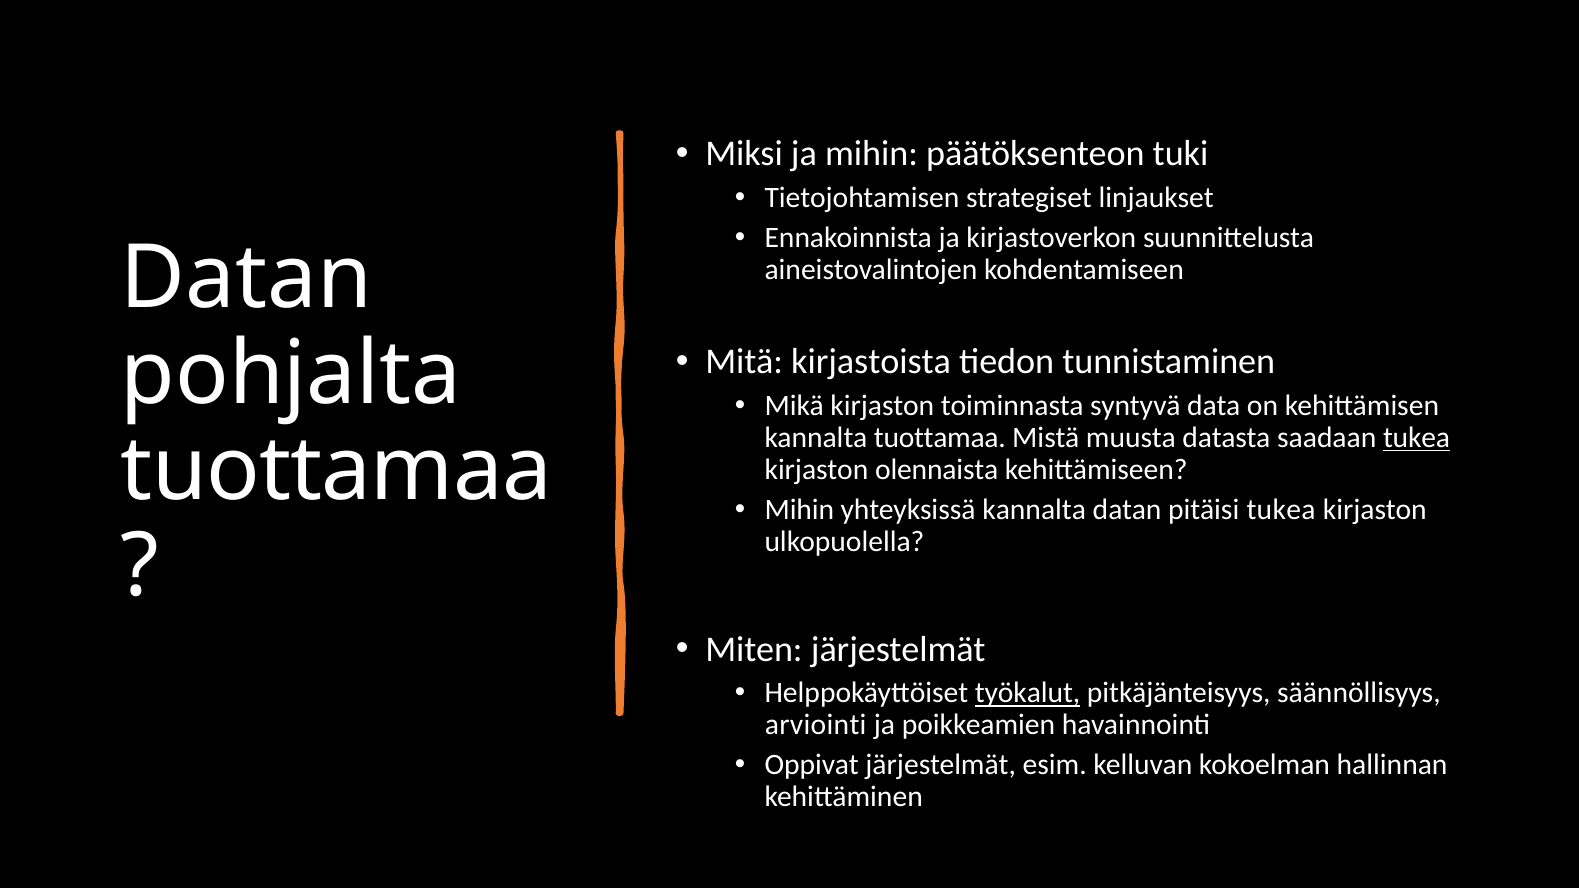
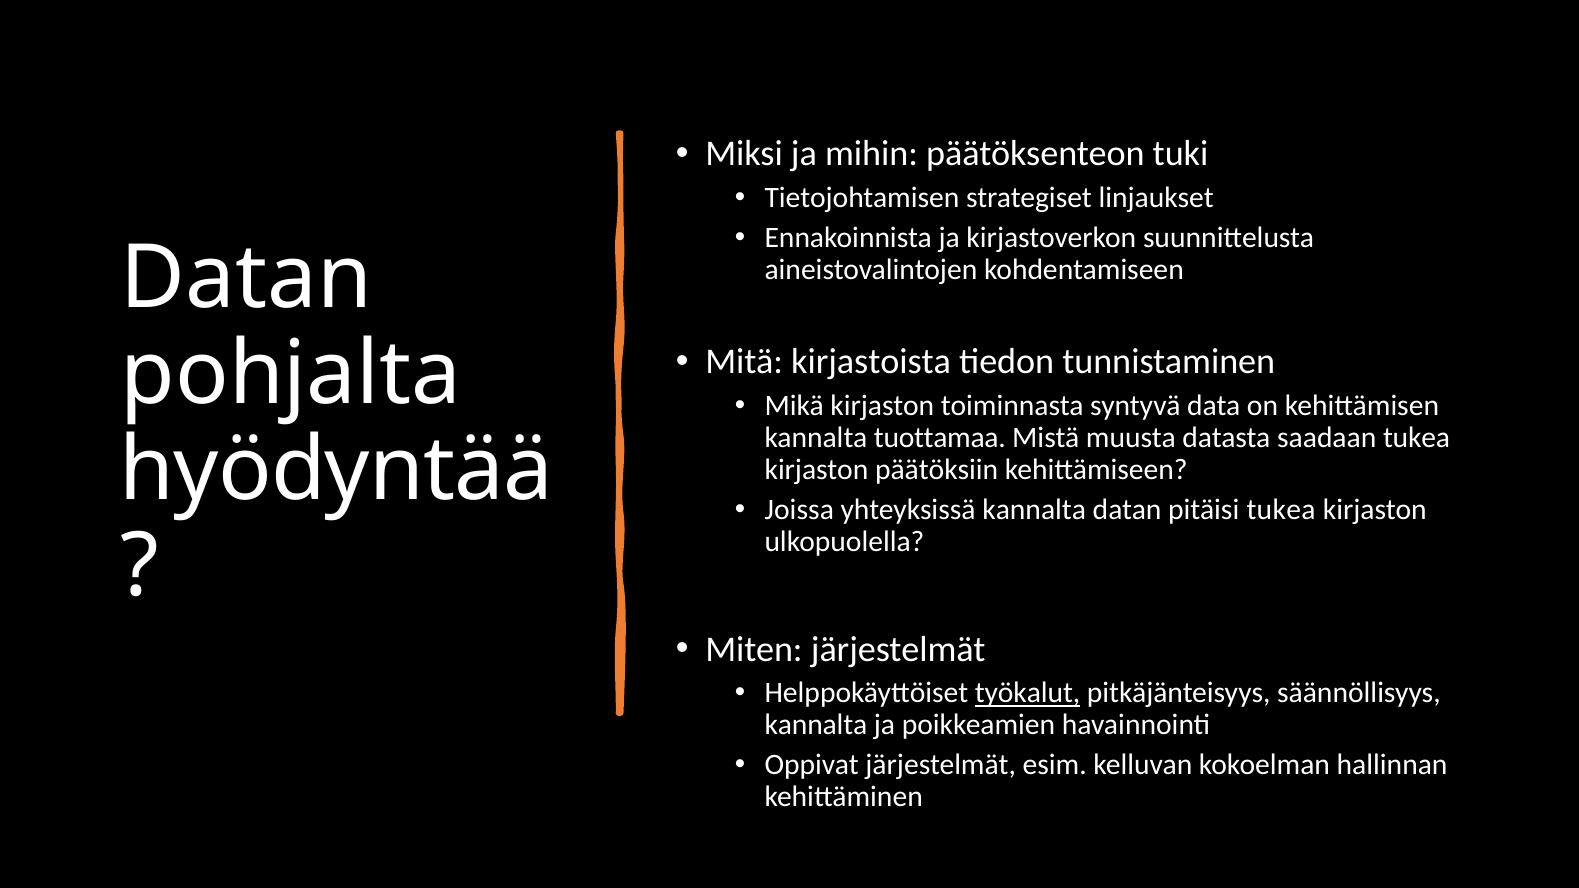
tukea underline: present -> none (1417, 438)
tuottamaa: tuottamaa -> hyödyntää (336, 470)
olennaista: olennaista -> päätöksiin (937, 470)
Mihin: Mihin -> Joissa (799, 510)
arviointi: arviointi -> kannalta (816, 725)
